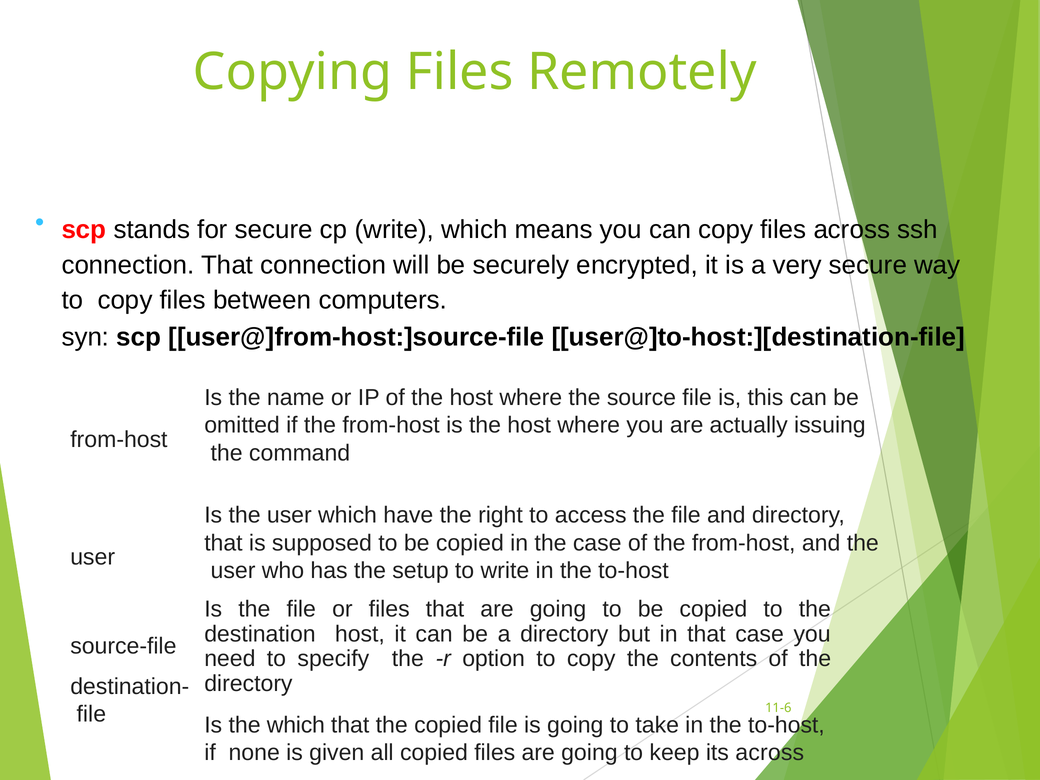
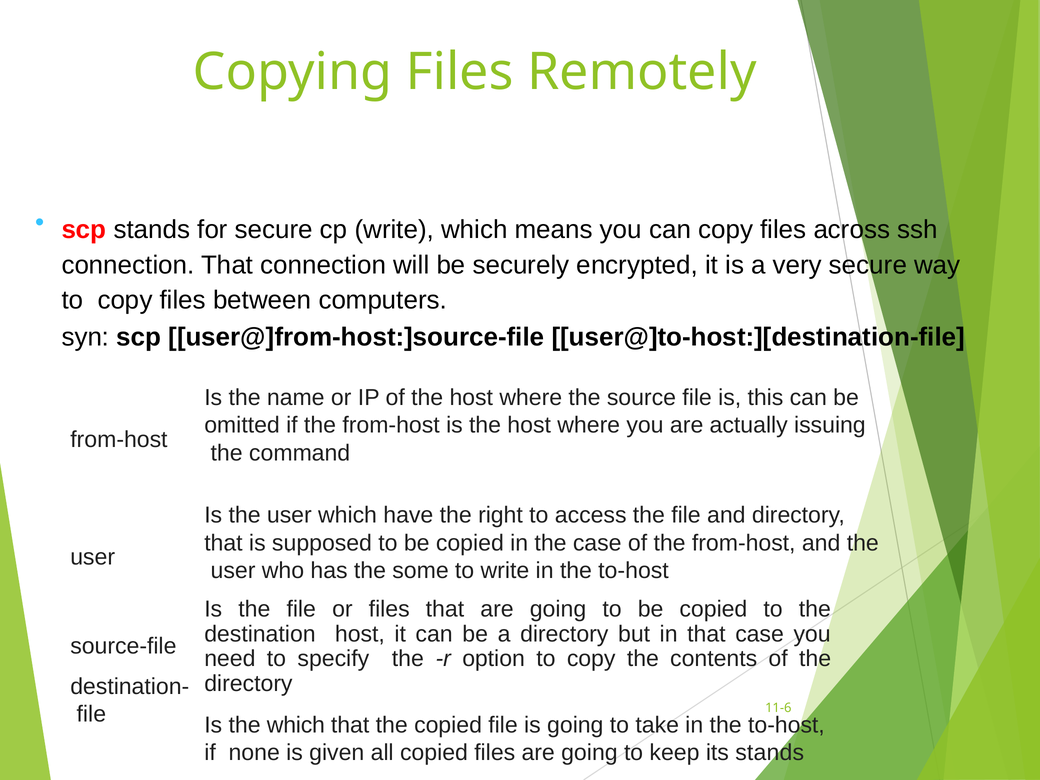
setup: setup -> some (421, 571)
its across: across -> stands (770, 753)
